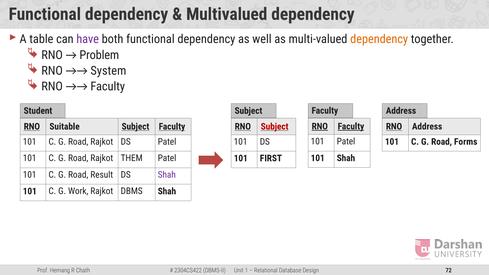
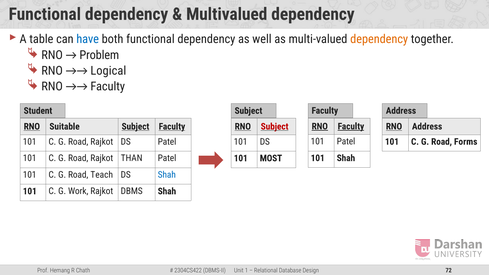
have colour: purple -> blue (88, 39)
System: System -> Logical (108, 71)
THEM: THEM -> THAN (132, 158)
FIRST: FIRST -> MOST (271, 158)
Result: Result -> Teach (102, 175)
Shah colour: purple -> blue (167, 175)
